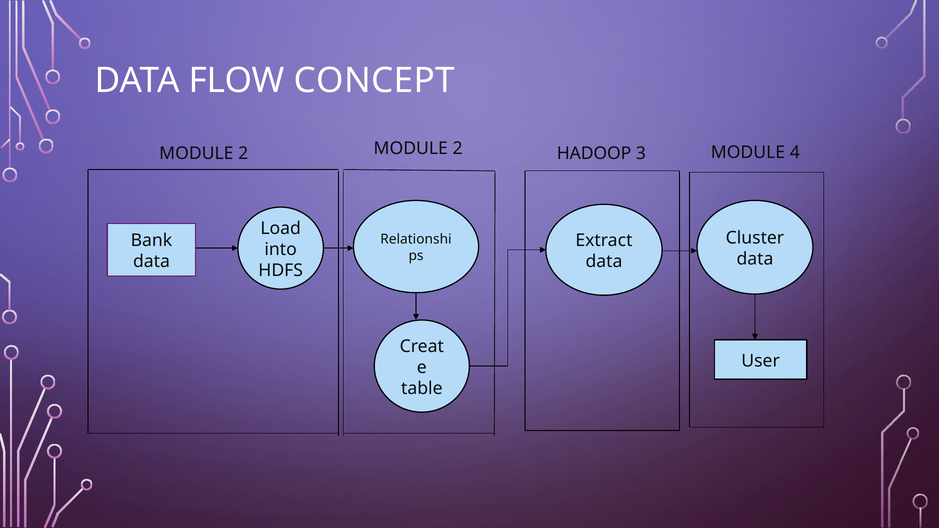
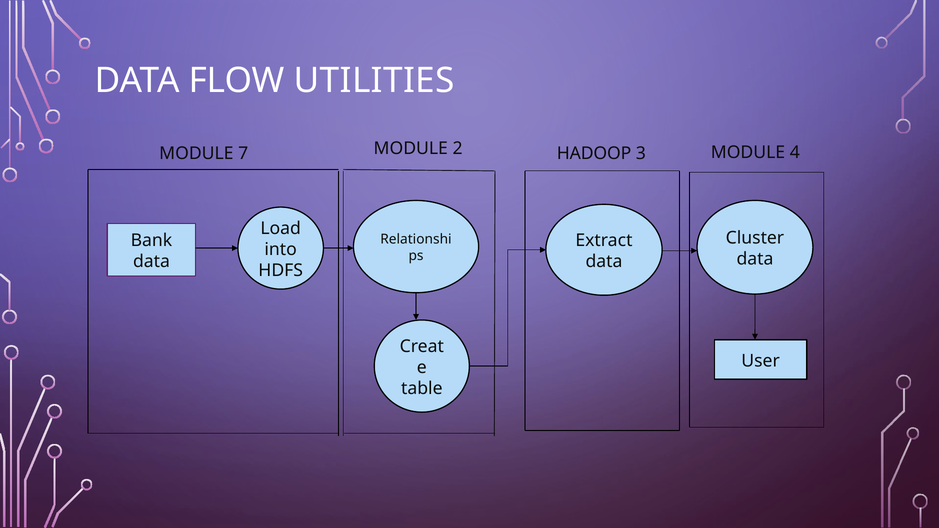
CONCEPT: CONCEPT -> UTILITIES (374, 80)
2: 2 -> 7 (243, 153)
